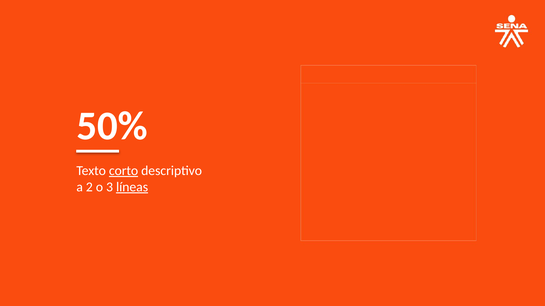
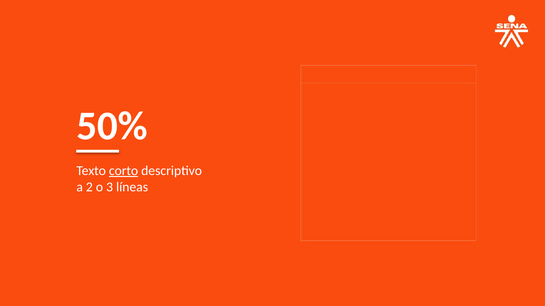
líneas underline: present -> none (132, 187)
